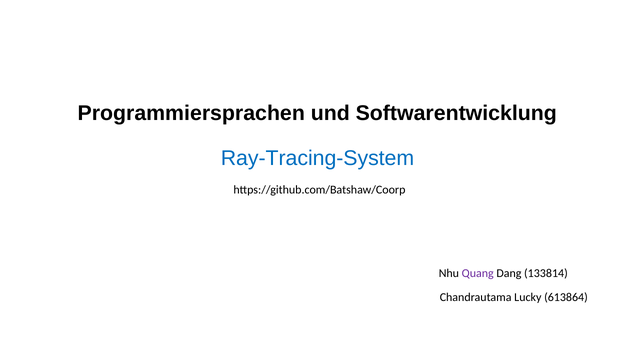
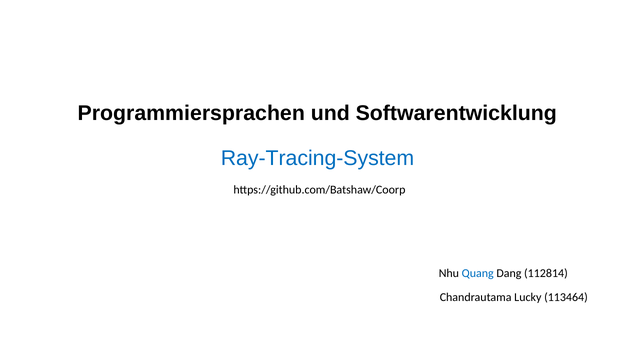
Quang colour: purple -> blue (478, 274)
133814: 133814 -> 112814 (546, 274)
613864: 613864 -> 113464 (566, 298)
